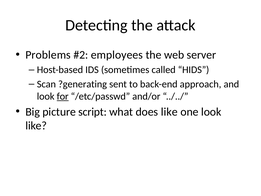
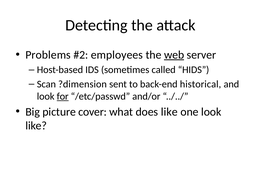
web underline: none -> present (174, 55)
?generating: ?generating -> ?dimension (82, 84)
approach: approach -> historical (201, 84)
script: script -> cover (93, 112)
